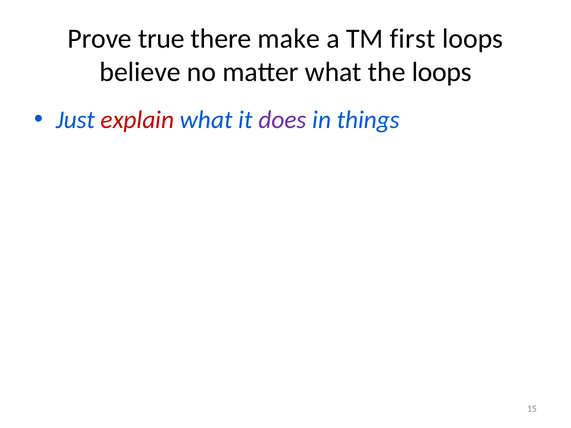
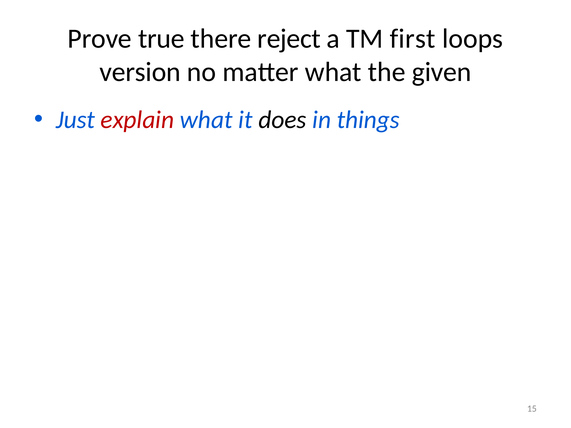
make: make -> reject (289, 39)
believe: believe -> version (140, 72)
the loops: loops -> given (442, 72)
does colour: purple -> black (282, 120)
